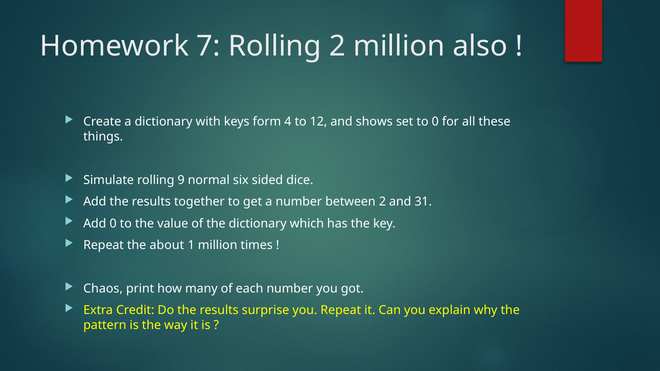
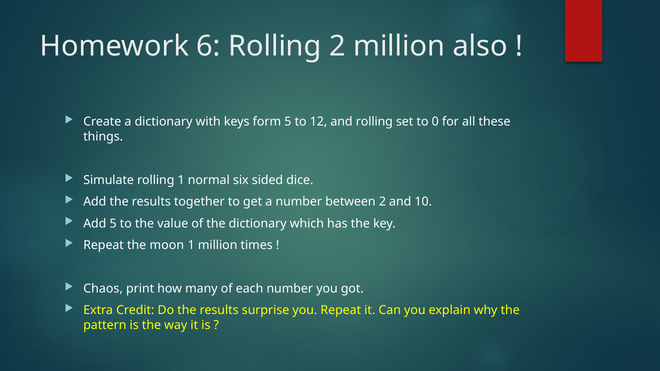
7: 7 -> 6 (209, 46)
form 4: 4 -> 5 (288, 122)
and shows: shows -> rolling (374, 122)
rolling 9: 9 -> 1 (181, 180)
31: 31 -> 10 (423, 202)
Add 0: 0 -> 5 (113, 224)
about: about -> moon (167, 245)
